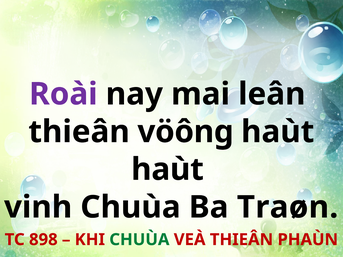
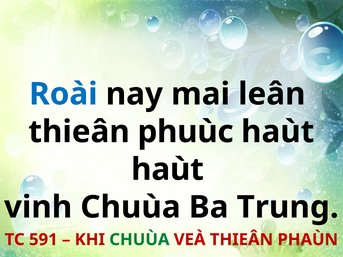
Roài colour: purple -> blue (63, 94)
vöông: vöông -> phuùc (186, 132)
Traøn: Traøn -> Trung (288, 207)
898: 898 -> 591 (43, 240)
